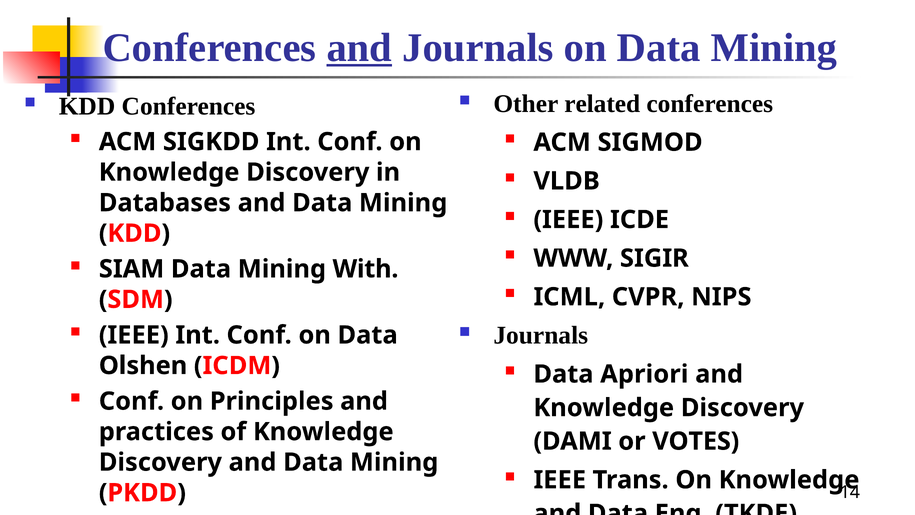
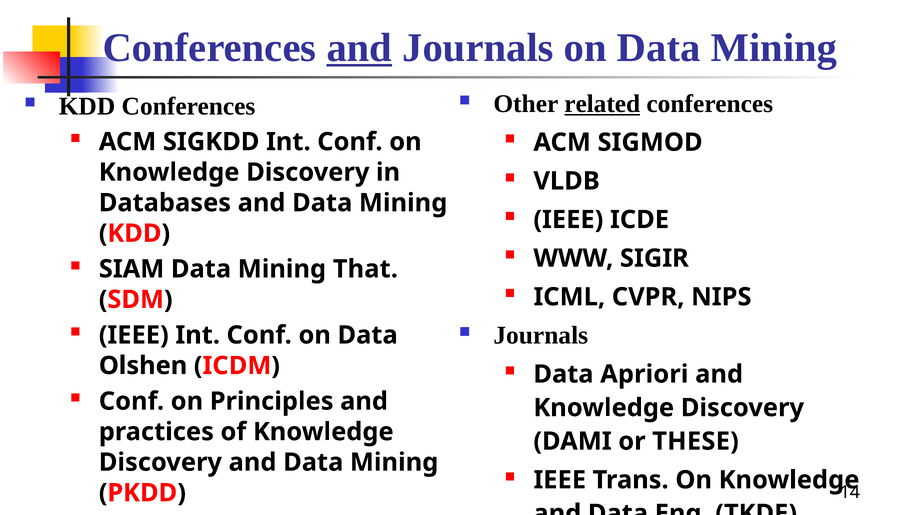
related underline: none -> present (602, 104)
With: With -> That (365, 269)
VOTES: VOTES -> THESE (696, 441)
